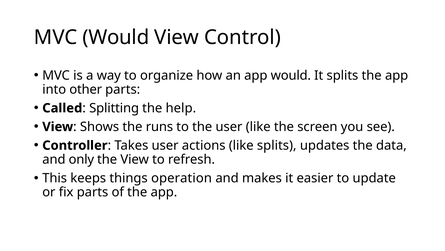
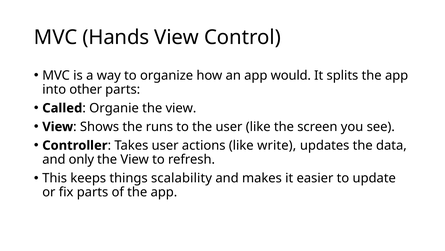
MVC Would: Would -> Hands (116, 37)
Splitting: Splitting -> Organie (114, 108)
help: help -> view (181, 108)
like splits: splits -> write (277, 145)
operation: operation -> scalability (181, 178)
